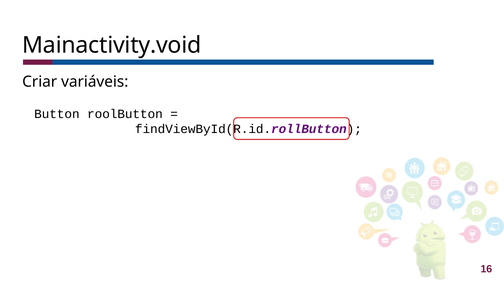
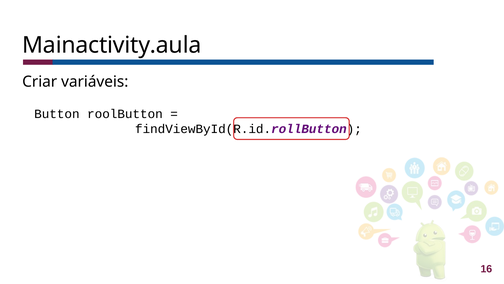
Mainactivity.void: Mainactivity.void -> Mainactivity.aula (112, 45)
